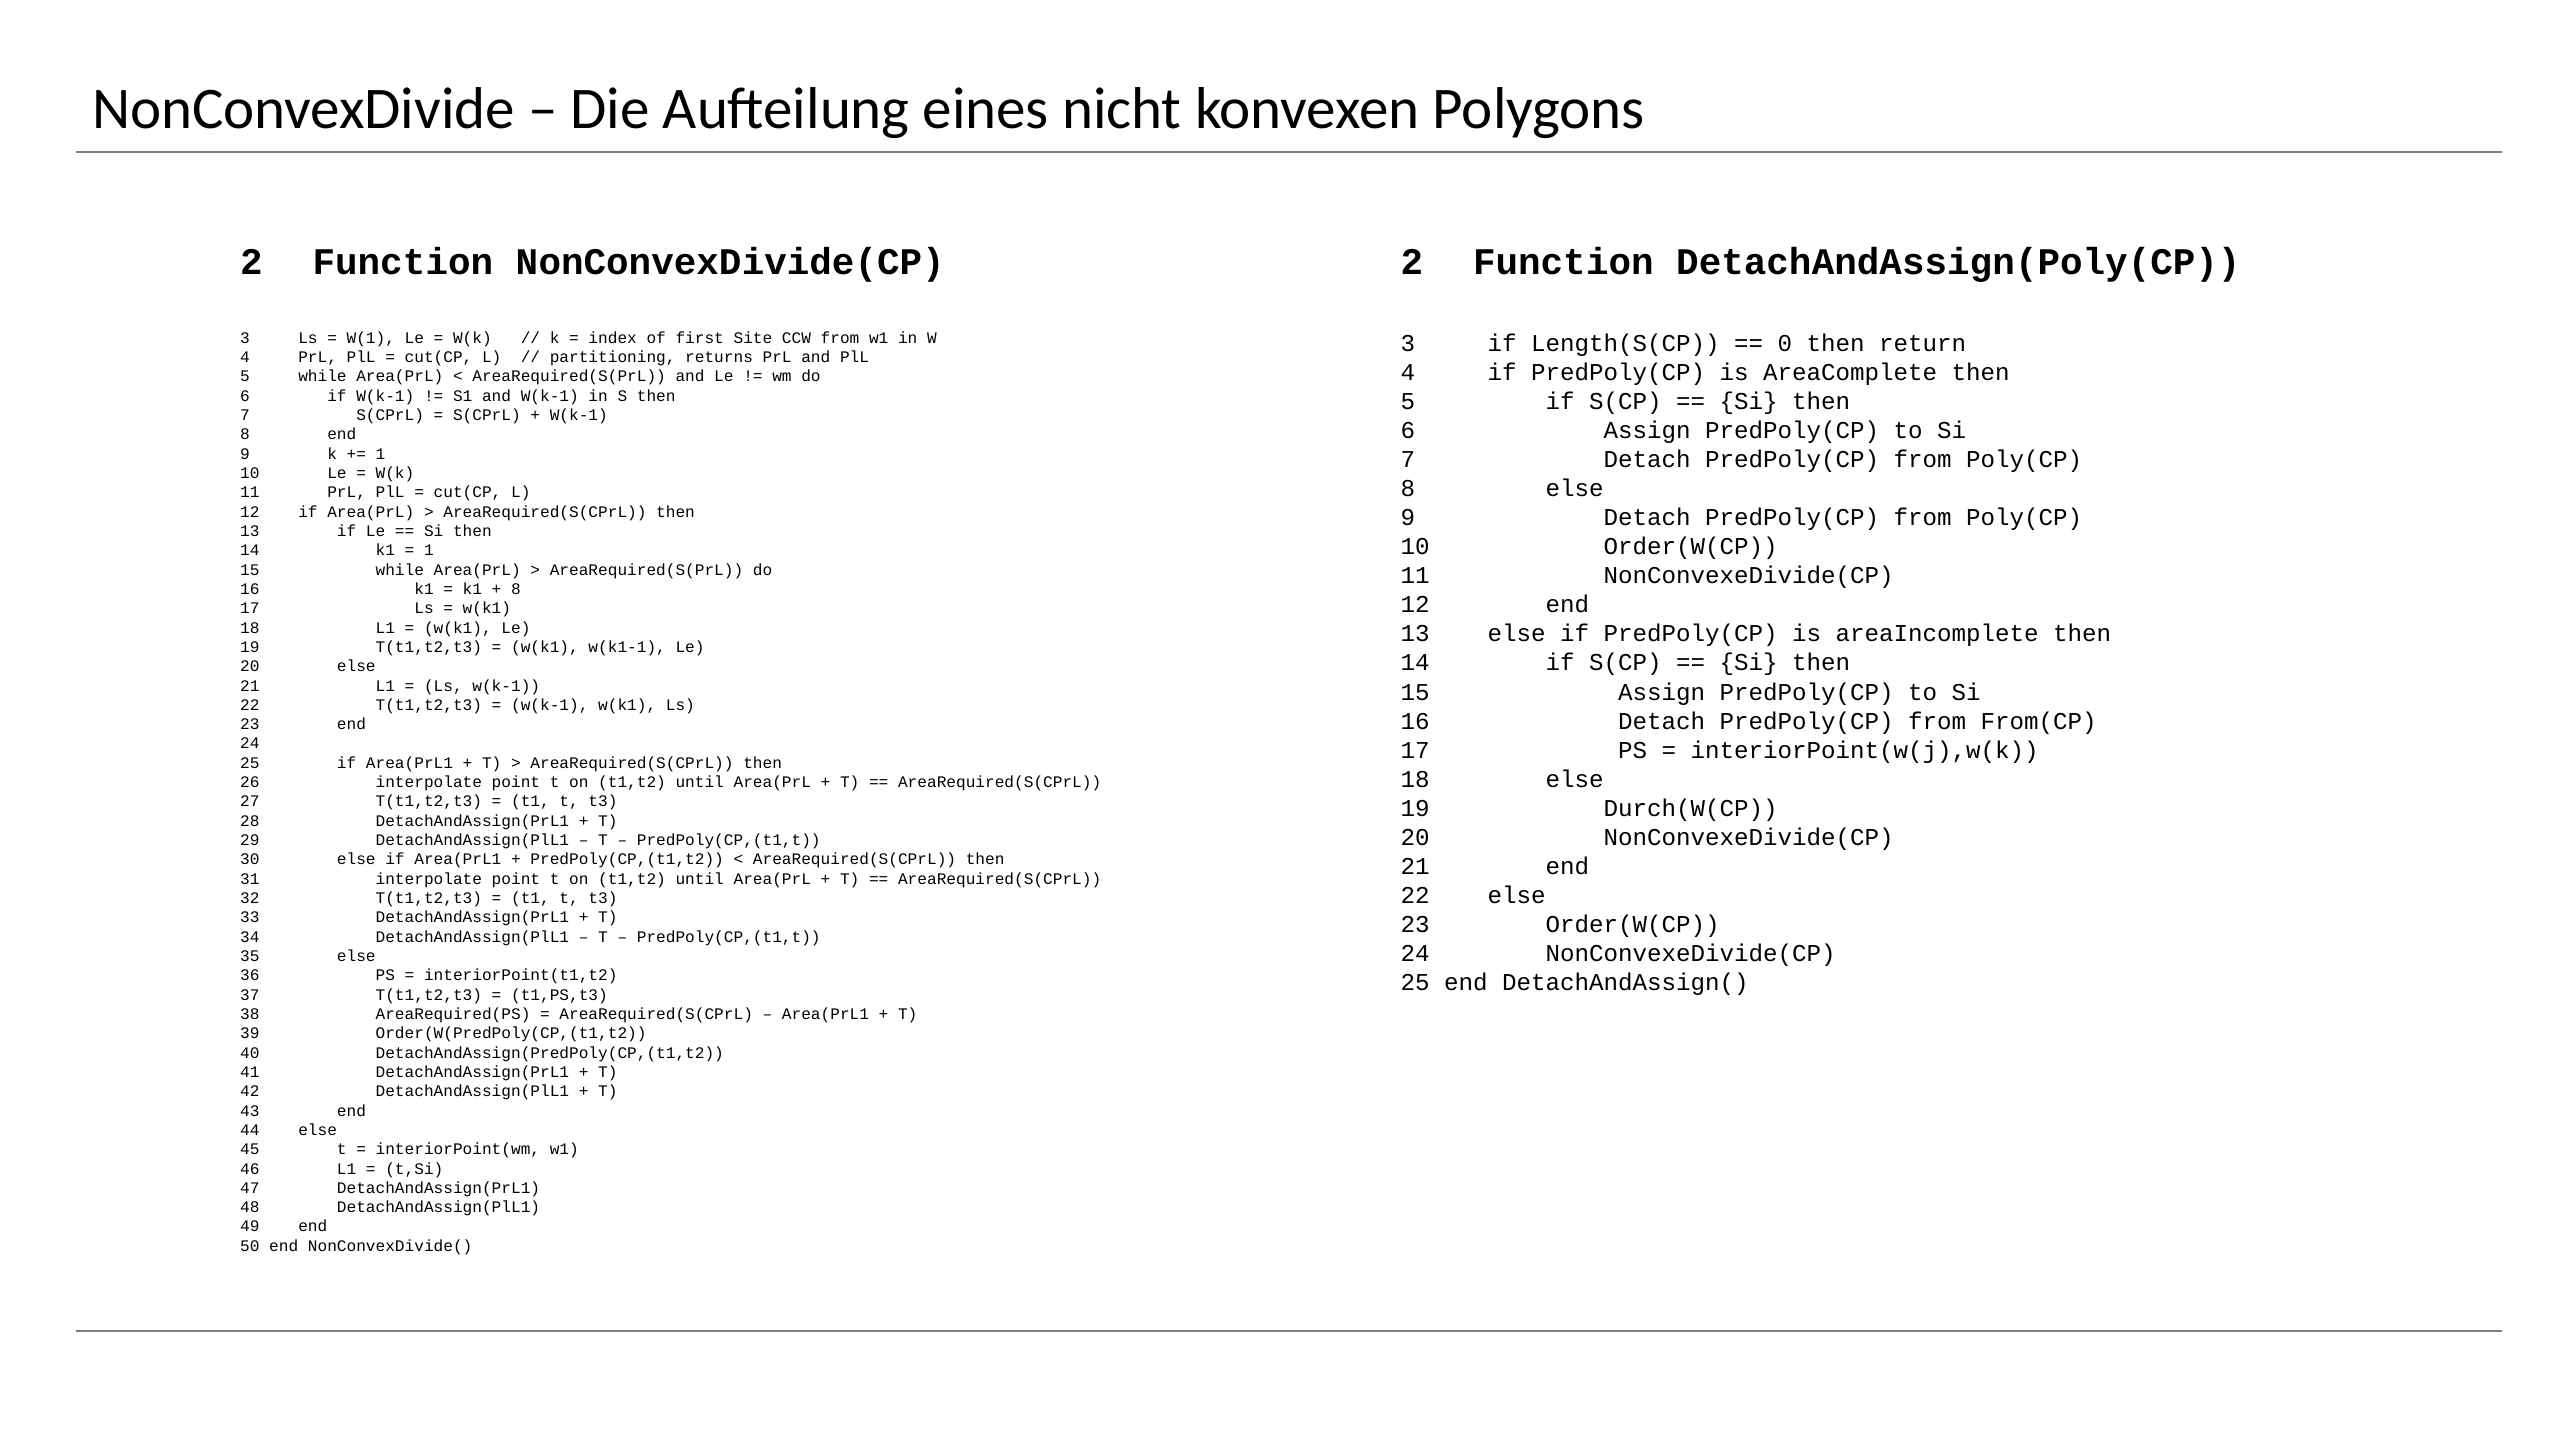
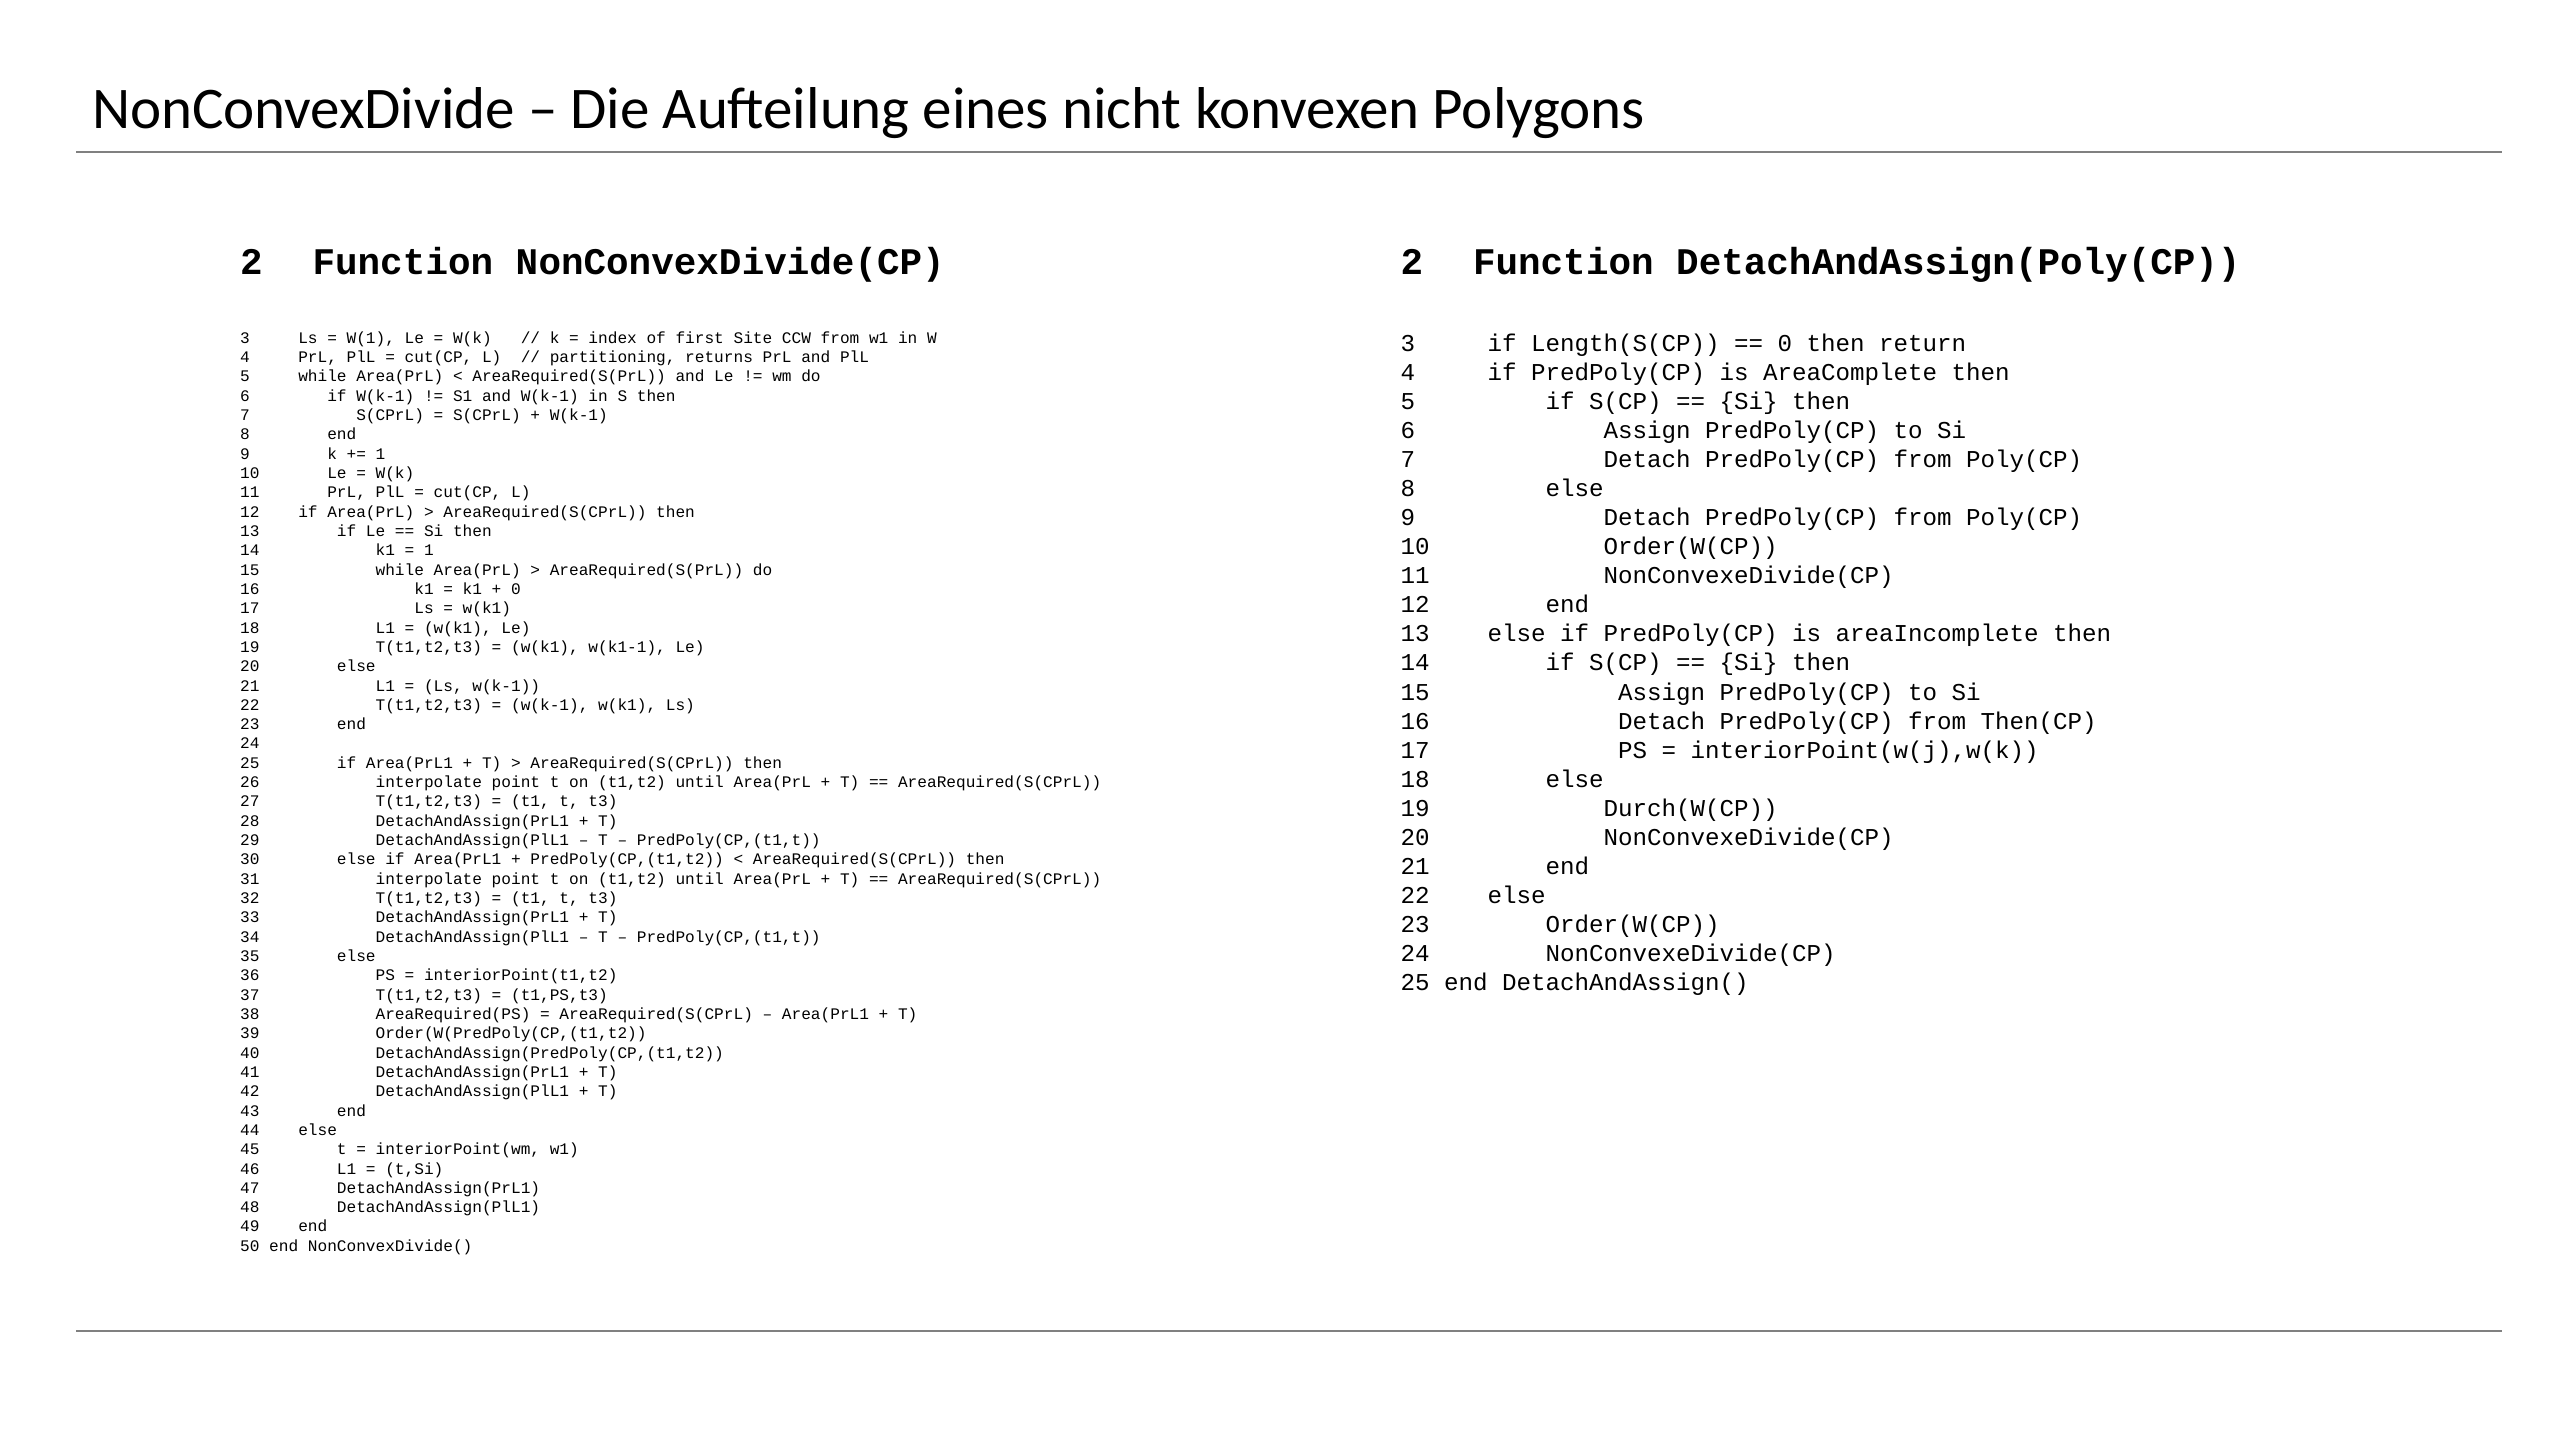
8: 8 -> 0 (516, 589)
From(CP: From(CP -> Then(CP (2039, 721)
